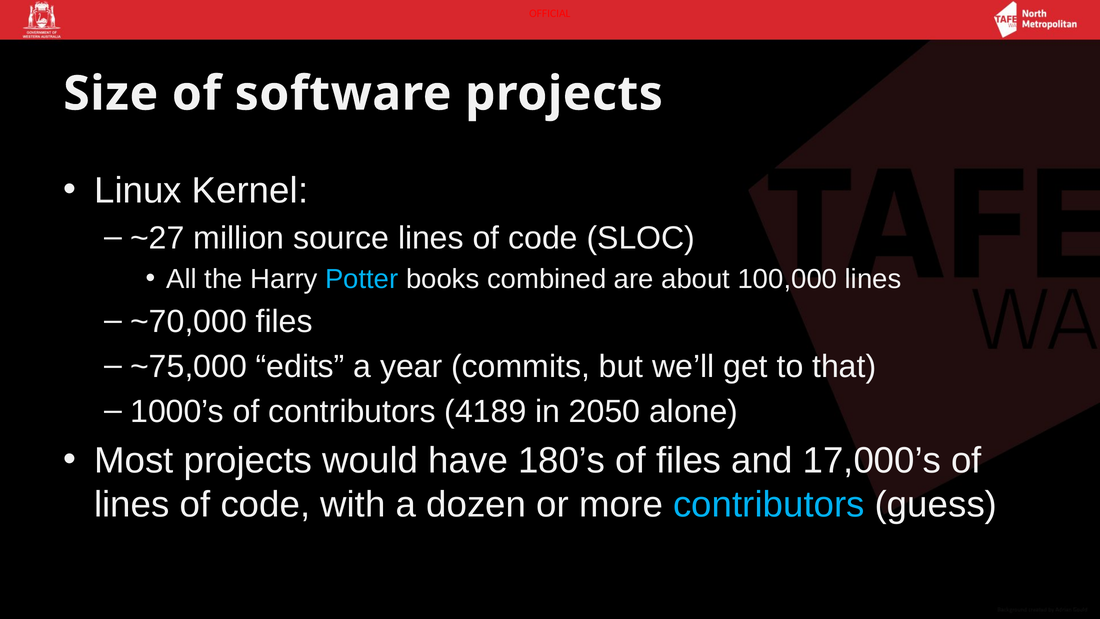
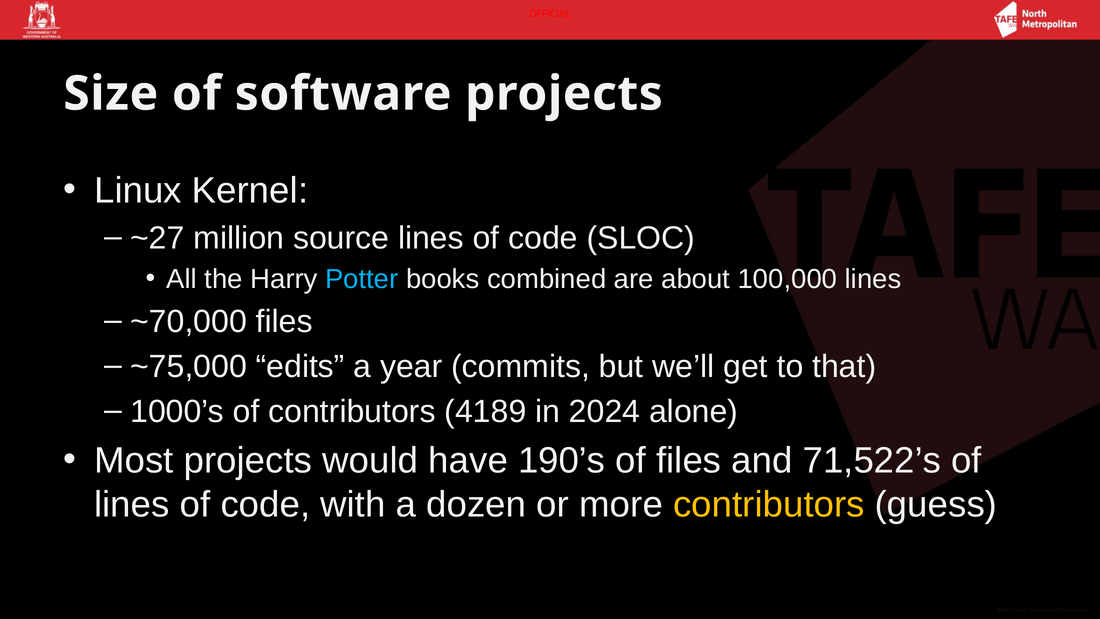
2050: 2050 -> 2024 (605, 411)
180’s: 180’s -> 190’s (562, 460)
17,000’s: 17,000’s -> 71,522’s (872, 460)
contributors colour: light blue -> yellow (769, 504)
